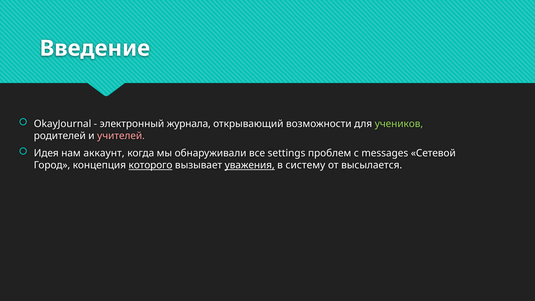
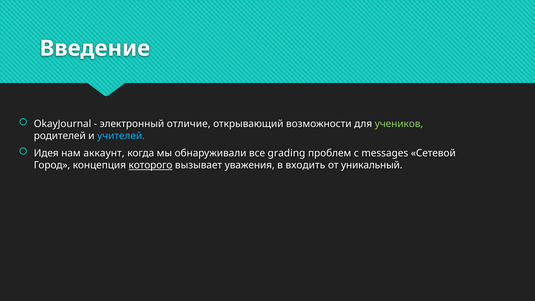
журнала: журнала -> отличие (189, 124)
учителей colour: pink -> light blue (121, 136)
settings: settings -> grading (286, 153)
уважения underline: present -> none (250, 165)
систему: систему -> входить (305, 165)
высылается: высылается -> уникальный (372, 165)
